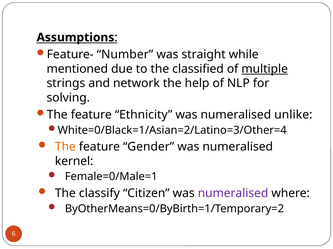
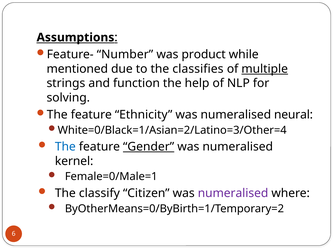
straight: straight -> product (204, 55)
classified: classified -> classifies (198, 69)
network: network -> function (136, 83)
unlike: unlike -> neural (293, 115)
The colour: orange -> blue (65, 147)
Gender underline: none -> present (149, 147)
